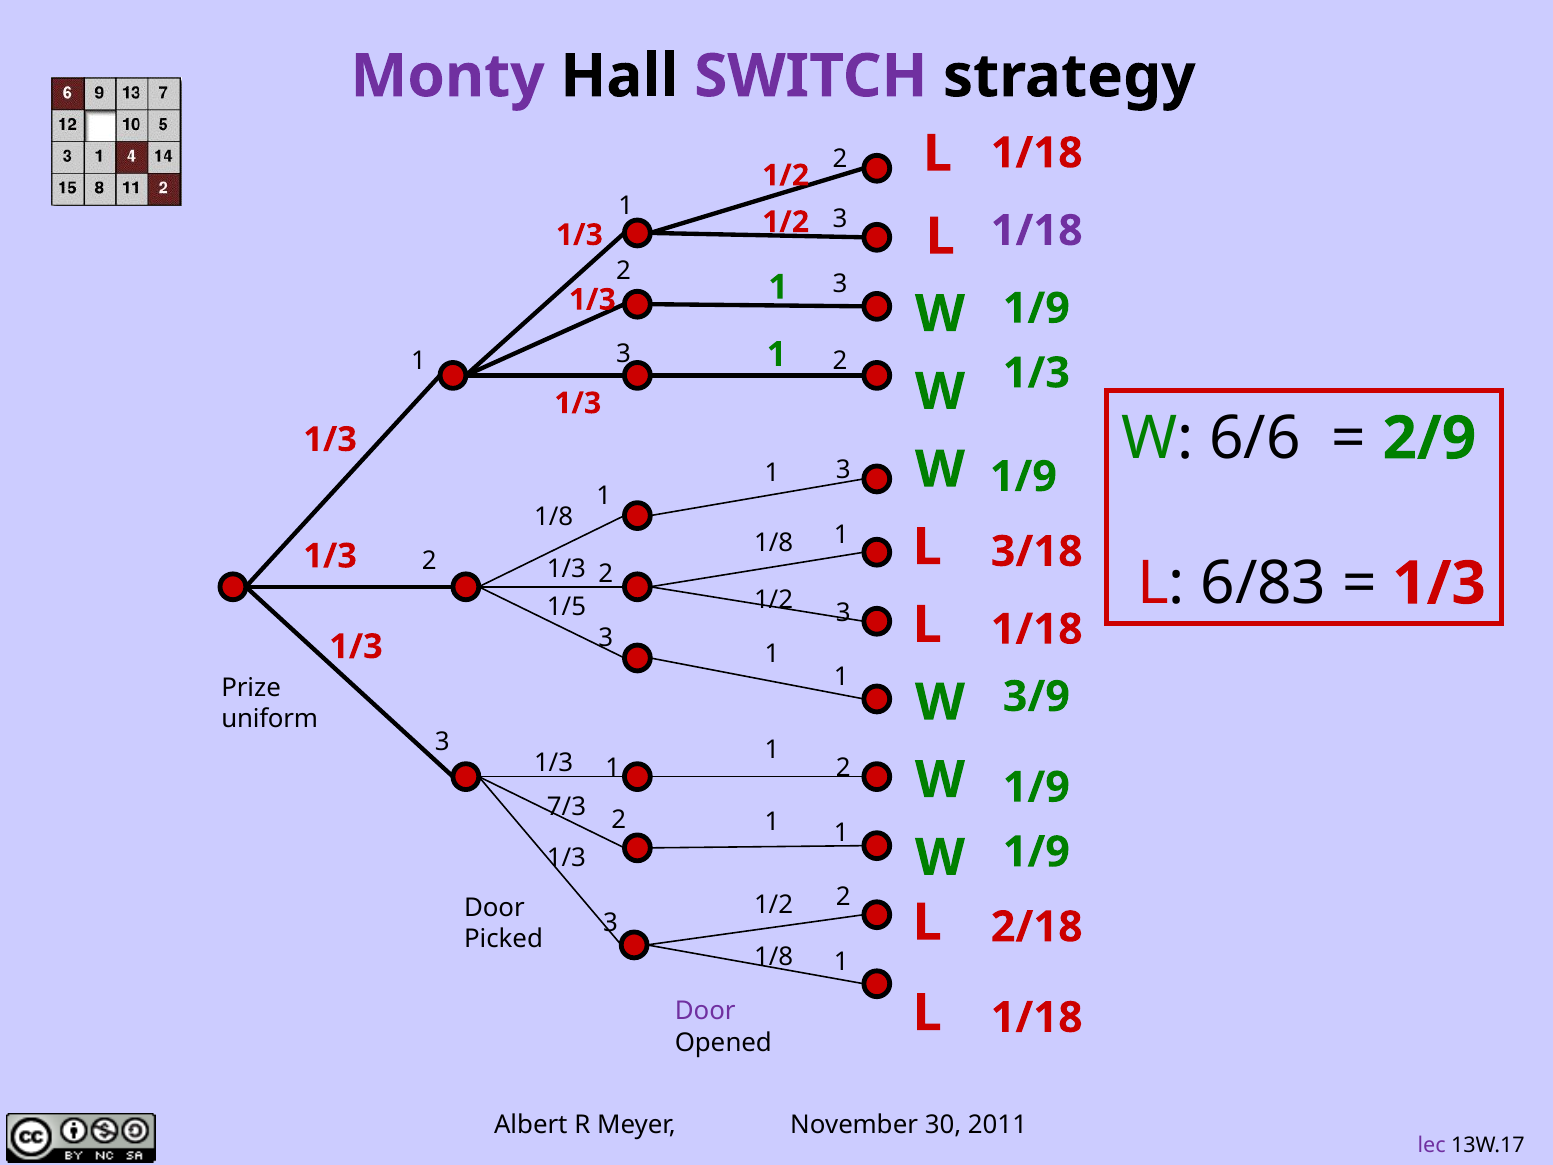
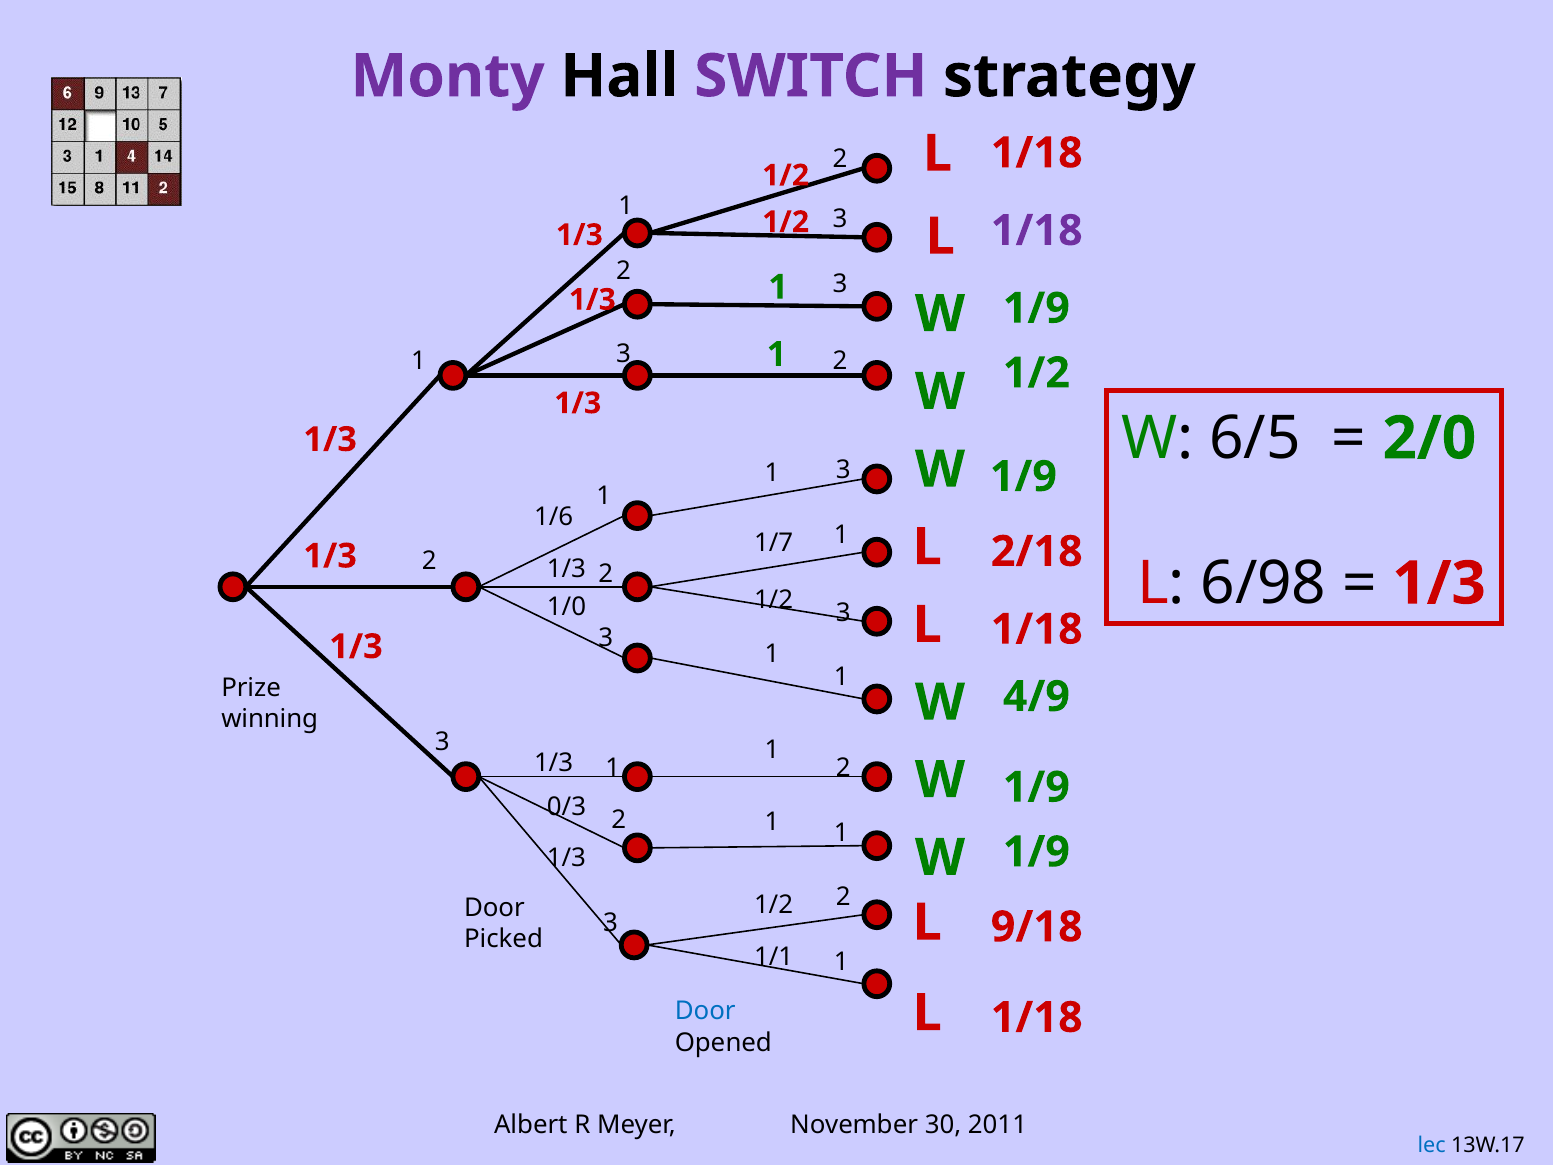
1/3: 1/3 -> 1/2 (1036, 373)
6/6: 6/6 -> 6/5 (1255, 438)
2/9: 2/9 -> 2/0 (1429, 438)
1/8: 1/8 -> 1/6 (554, 517)
1/8: 1/8 -> 1/7 (774, 543)
3/18: 3/18 -> 2/18 (1037, 552)
6/83: 6/83 -> 6/98 (1264, 583)
1/5: 1/5 -> 1/0 (566, 607)
3/9: 3/9 -> 4/9 (1036, 697)
uniform: uniform -> winning (270, 719)
7/3: 7/3 -> 0/3 (566, 807)
2/18: 2/18 -> 9/18 (1037, 927)
1/8: 1/8 -> 1/1 (774, 957)
Door colour: purple -> blue (705, 1011)
lec colour: purple -> blue (1432, 1145)
